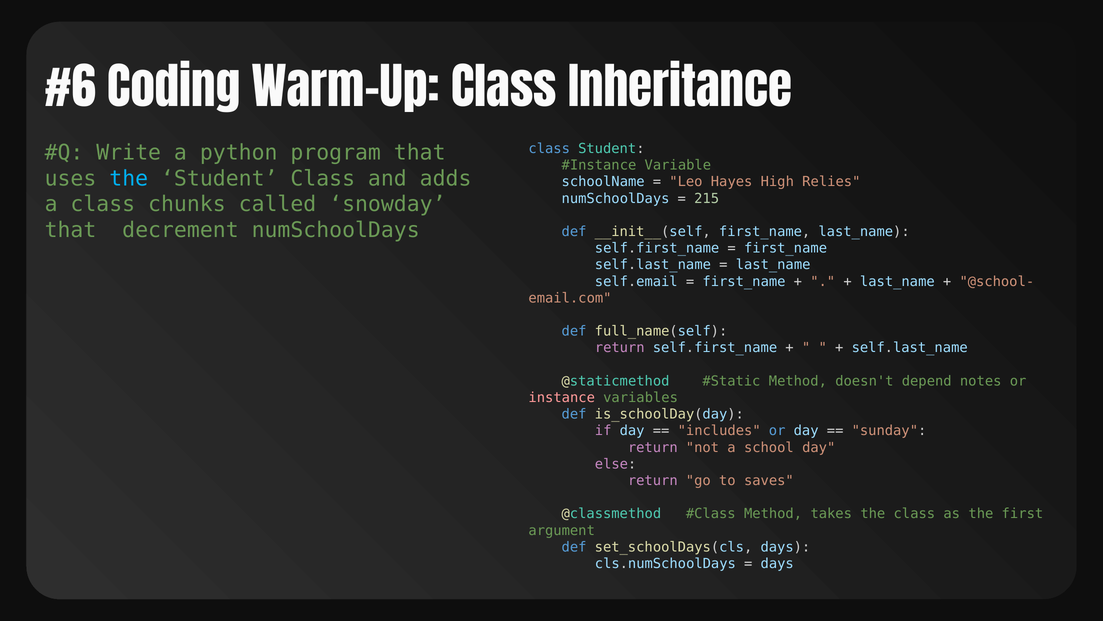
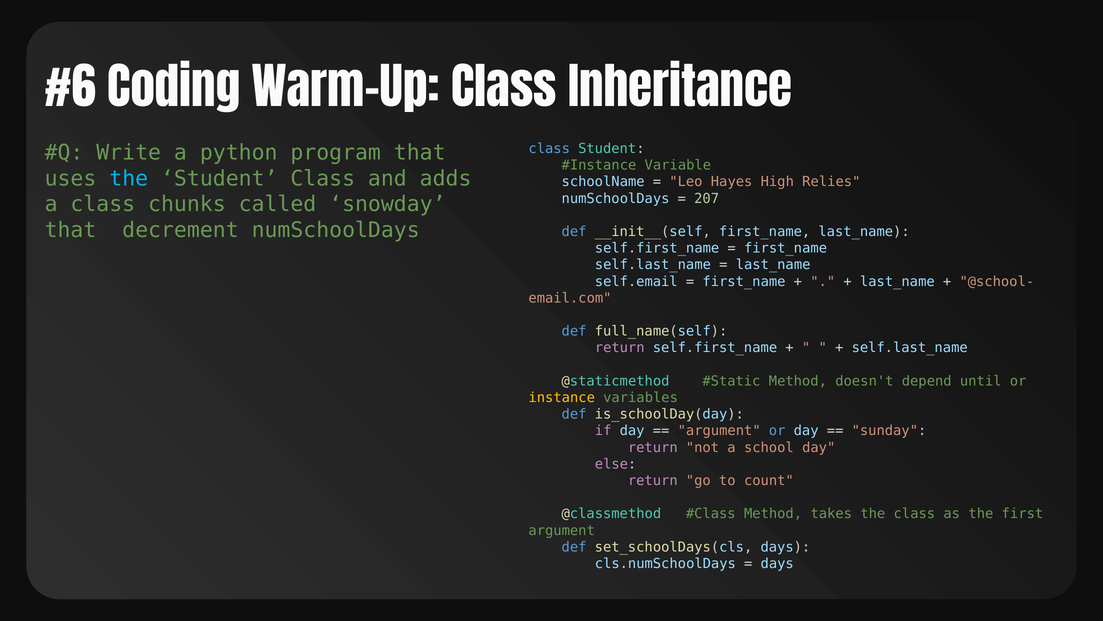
215: 215 -> 207 (707, 198)
notes: notes -> until (981, 381)
instance colour: pink -> yellow (562, 397)
includes: includes -> argument (719, 431)
saves: saves -> count (769, 480)
